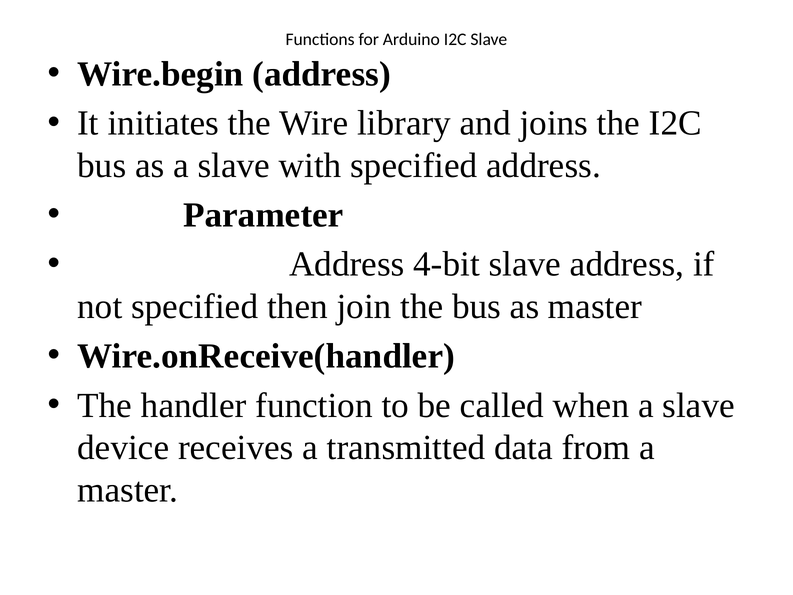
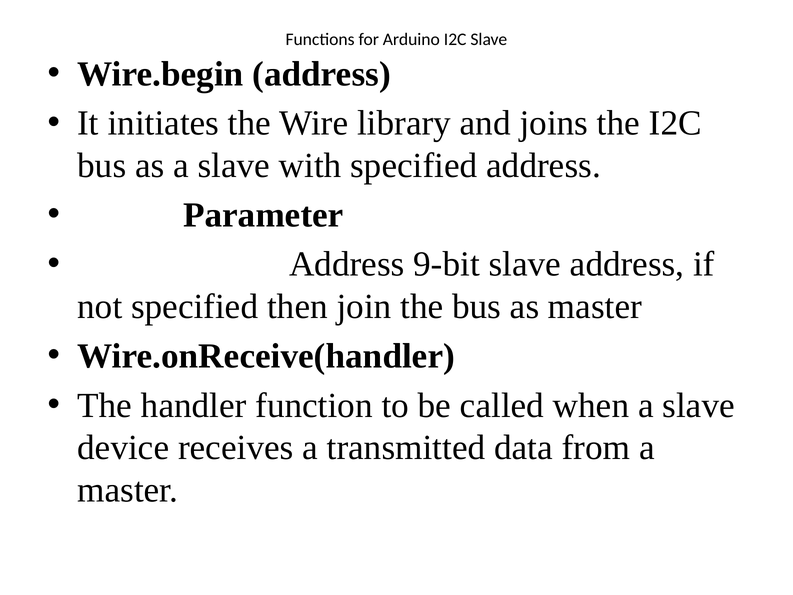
4-bit: 4-bit -> 9-bit (447, 264)
